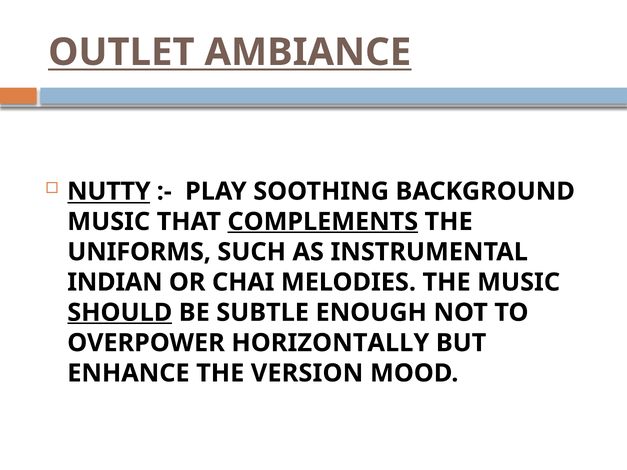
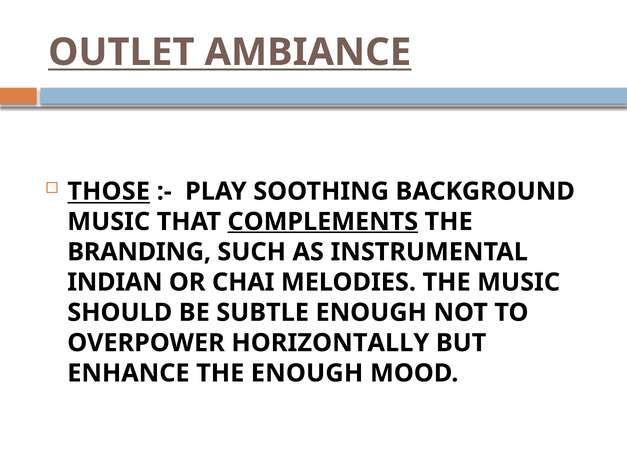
NUTTY: NUTTY -> THOSE (109, 191)
UNIFORMS: UNIFORMS -> BRANDING (139, 252)
SHOULD underline: present -> none (120, 313)
THE VERSION: VERSION -> ENOUGH (307, 373)
